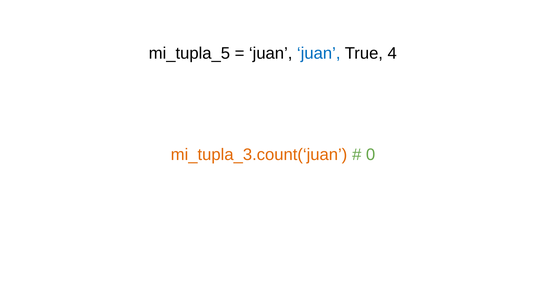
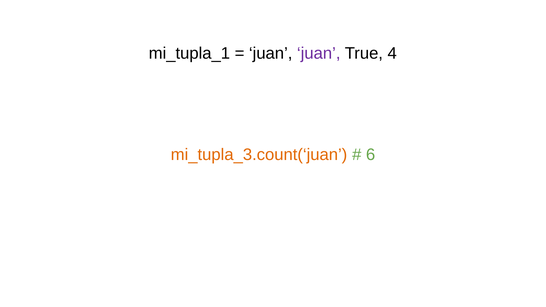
mi_tupla_5: mi_tupla_5 -> mi_tupla_1 (189, 53)
juan colour: blue -> purple (319, 53)
0: 0 -> 6 (371, 155)
